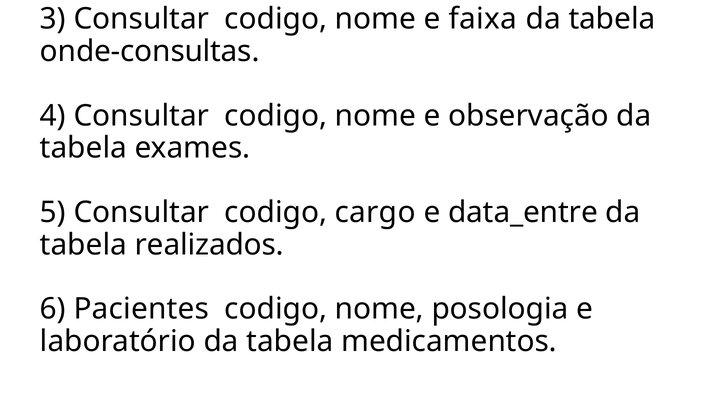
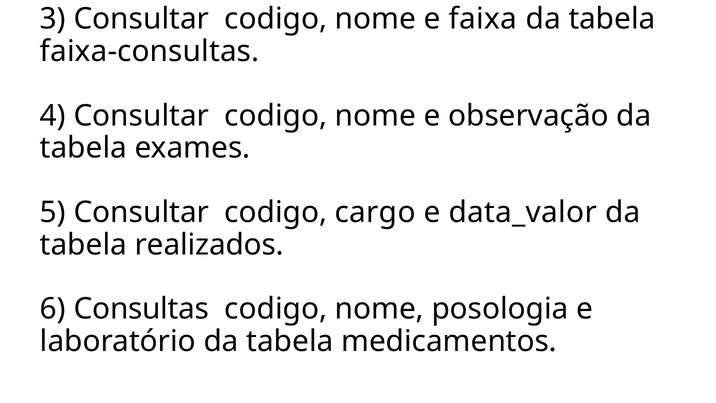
onde-consultas: onde-consultas -> faixa-consultas (150, 51)
data_entre: data_entre -> data_valor (523, 212)
Pacientes: Pacientes -> Consultas (141, 309)
